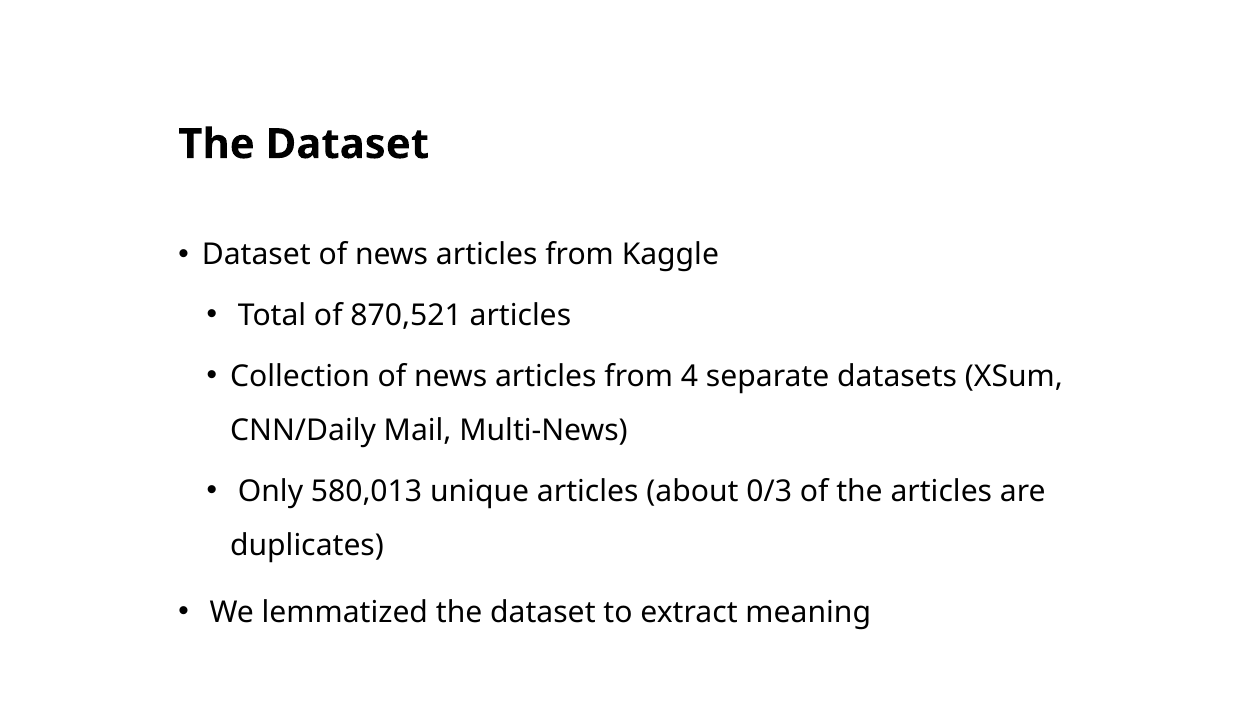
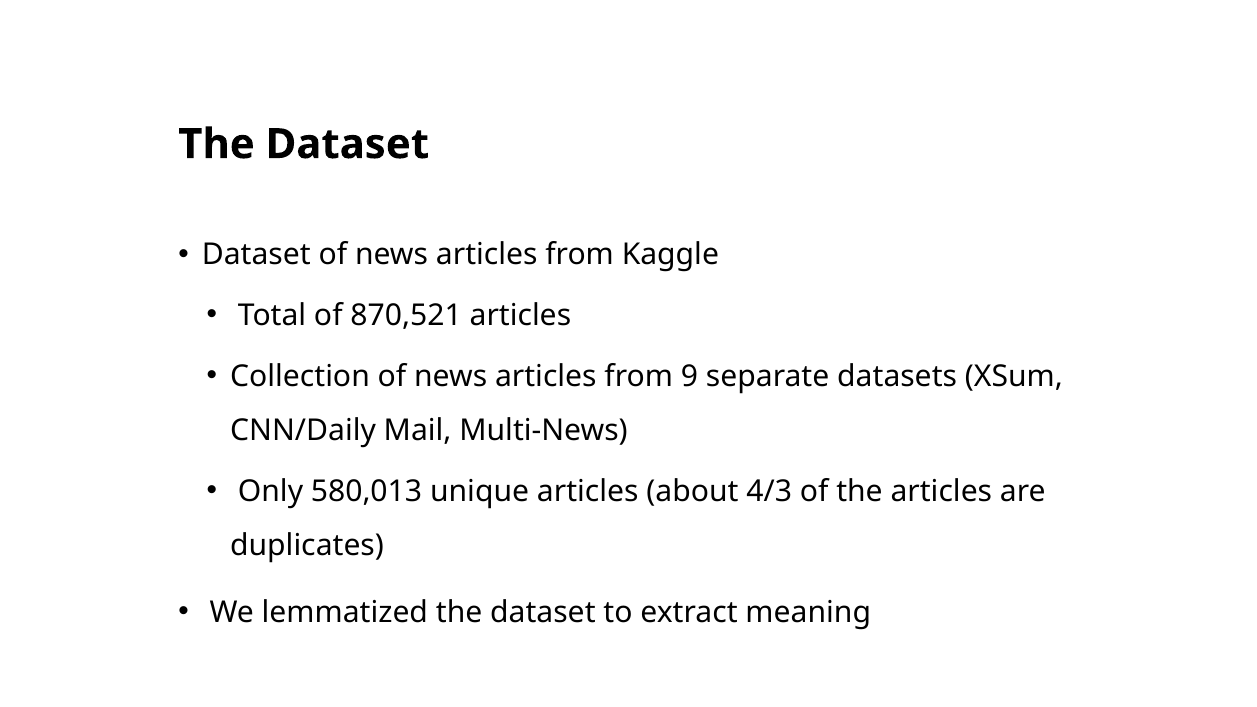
4: 4 -> 9 (690, 376)
0/3: 0/3 -> 4/3 (769, 491)
